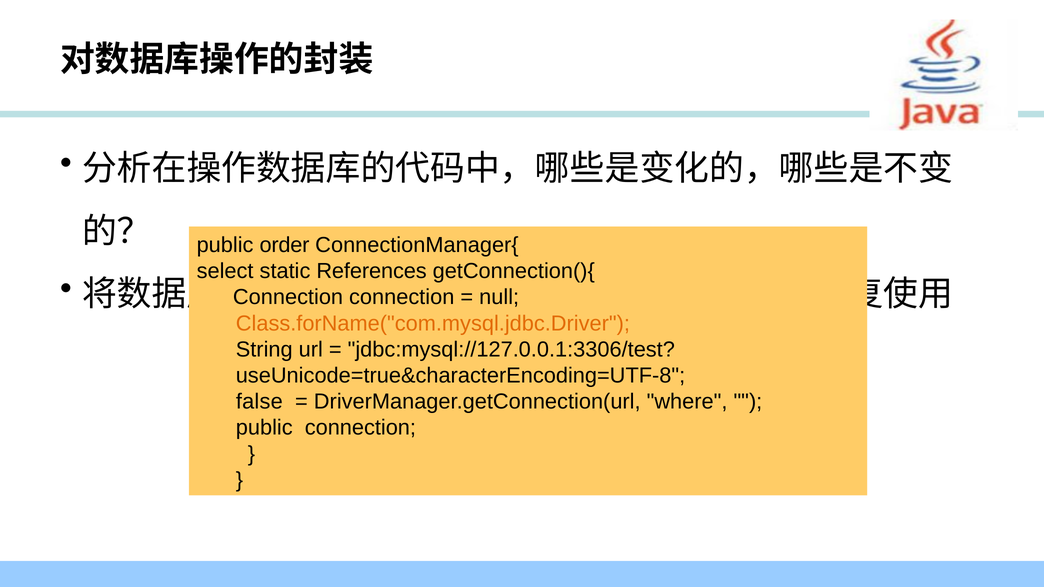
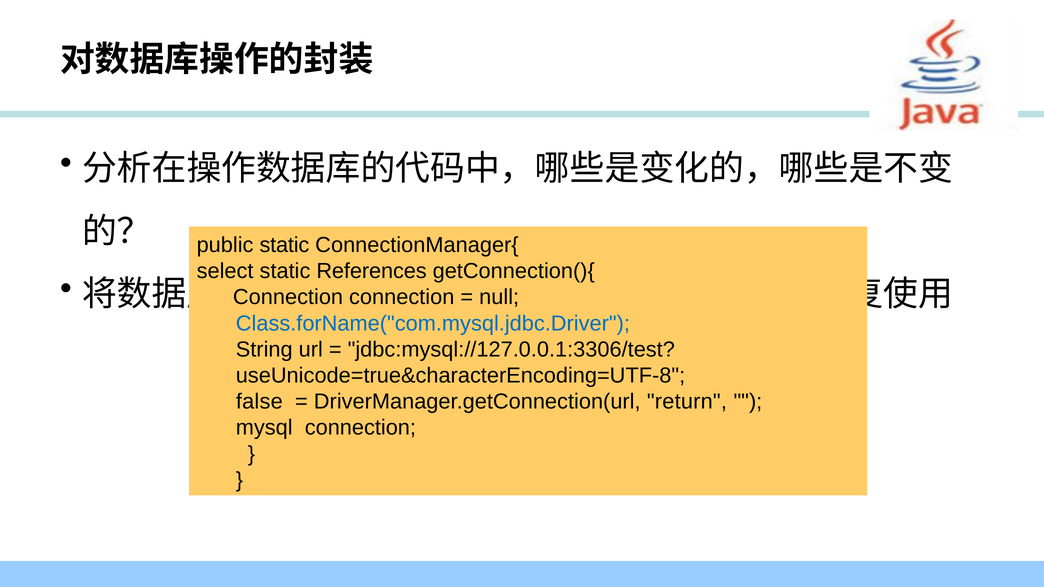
public order: order -> static (284, 245)
Class.forName("com.mysql.jdbc.Driver colour: orange -> blue (433, 323)
where: where -> return (687, 402)
public: public -> mysql (264, 428)
